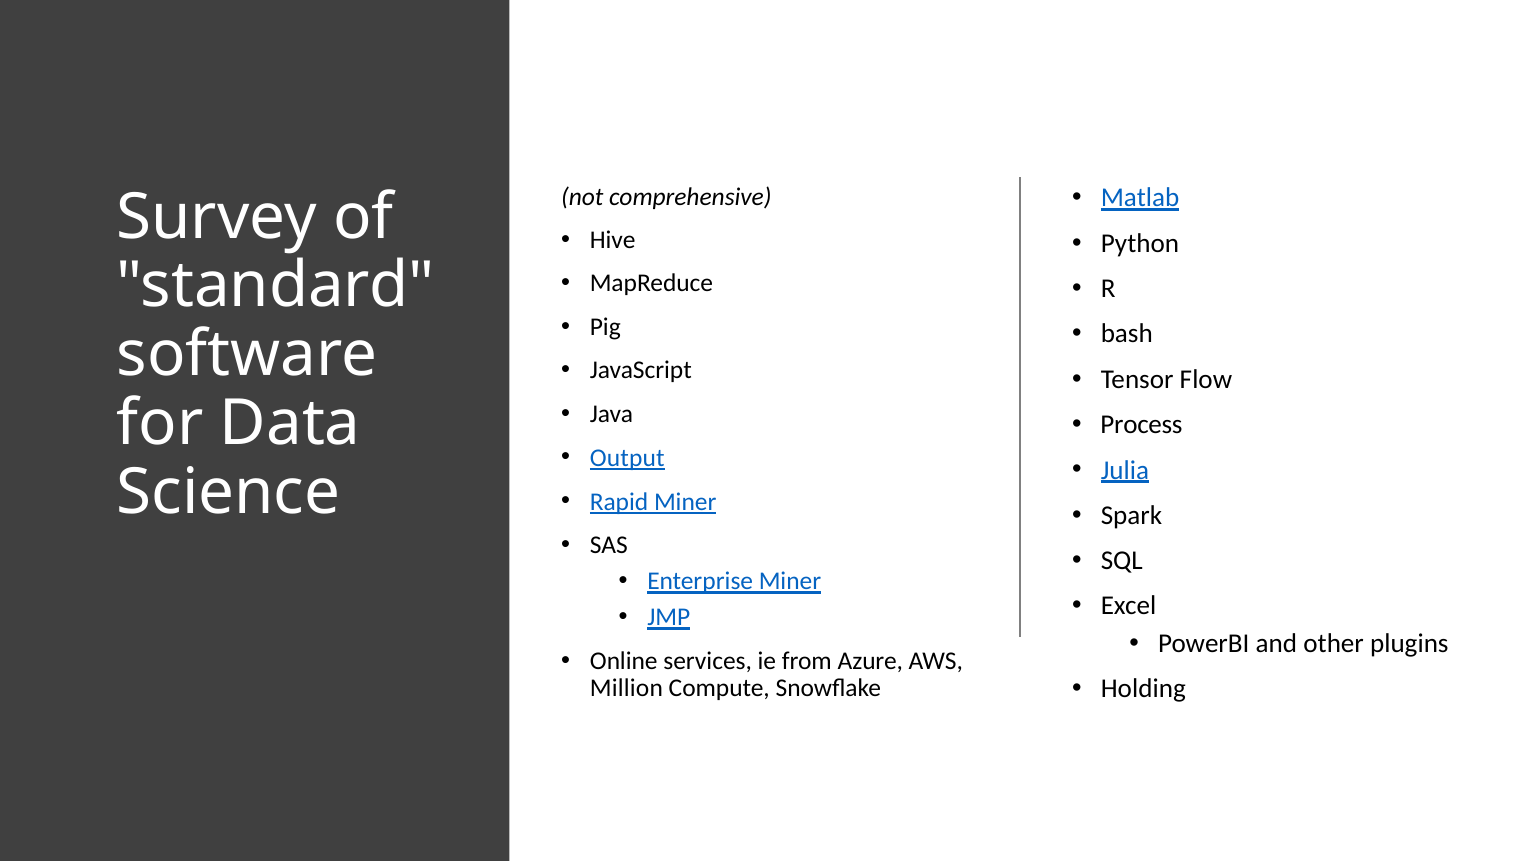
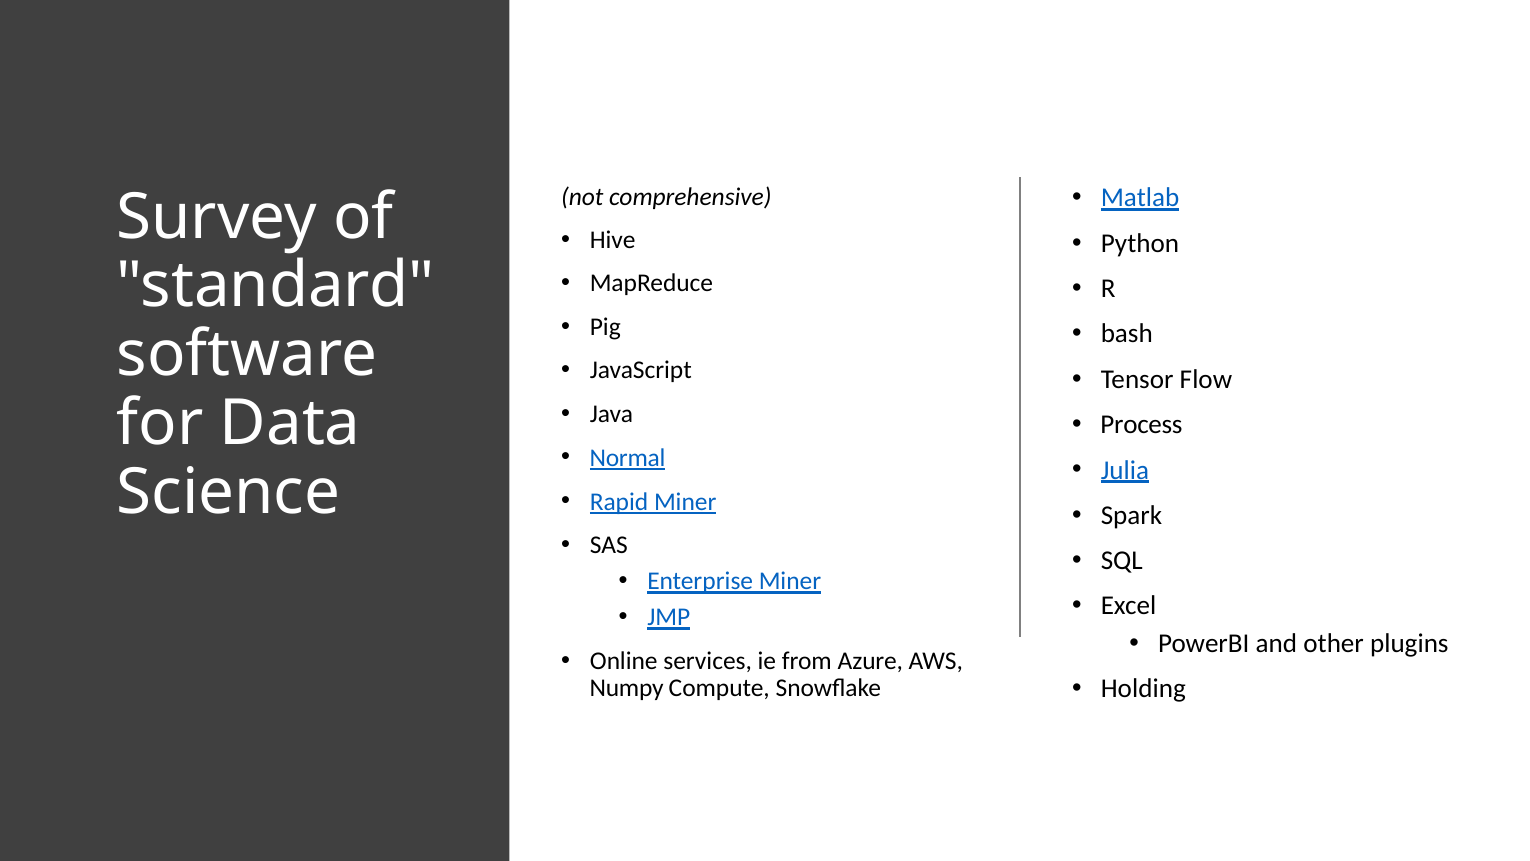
Output: Output -> Normal (627, 458)
Million: Million -> Numpy (627, 688)
